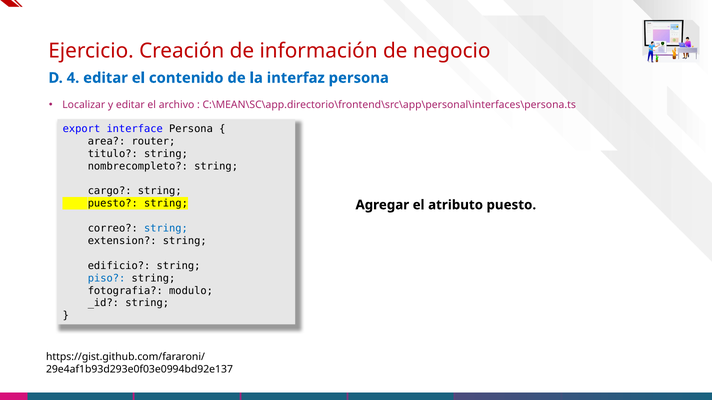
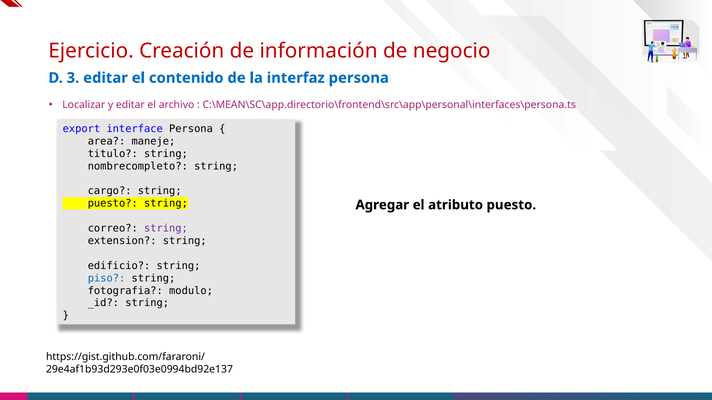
4: 4 -> 3 (73, 78)
router: router -> maneje (153, 141)
string colour: blue -> purple (166, 229)
